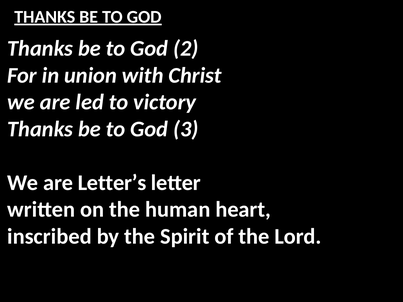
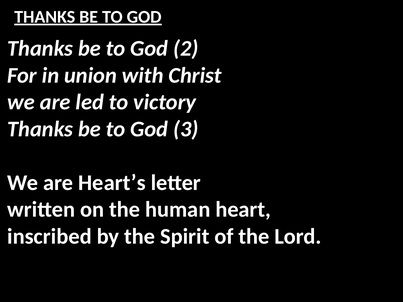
Letter’s: Letter’s -> Heart’s (112, 183)
